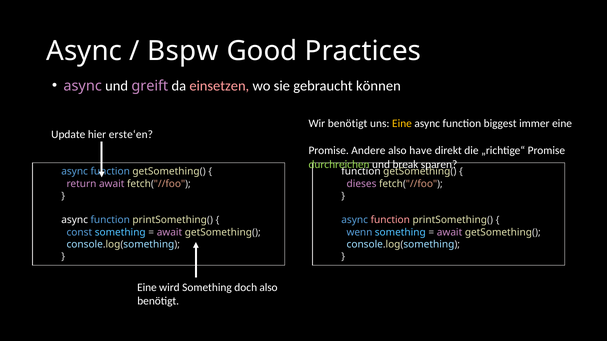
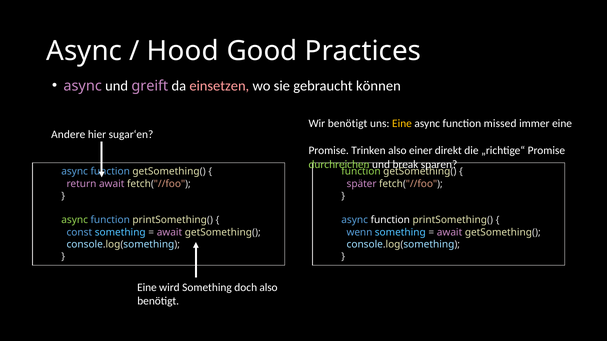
Bspw: Bspw -> Hood (183, 51)
biggest: biggest -> missed (500, 124)
Update: Update -> Andere (68, 135)
erste‘en: erste‘en -> sugar‘en (131, 135)
Andere: Andere -> Trinken (368, 151)
have: have -> einer (421, 151)
function colour: white -> light green (361, 172)
dieses: dieses -> später (362, 184)
async colour: white -> light green (75, 220)
function colour: pink -> white (390, 220)
